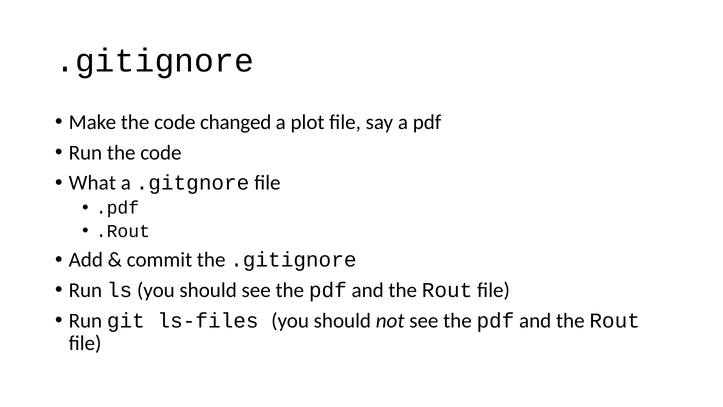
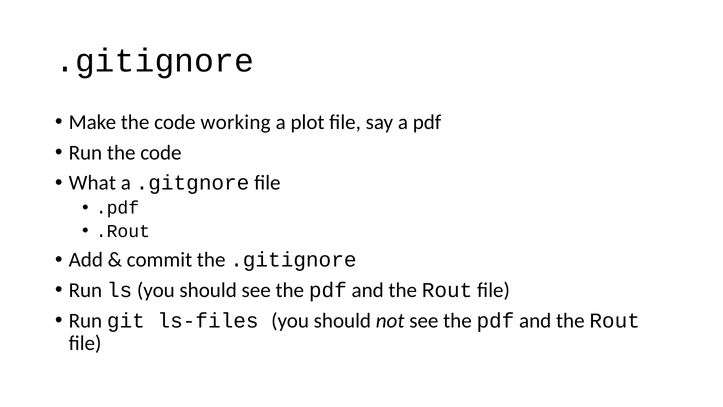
changed: changed -> working (235, 122)
